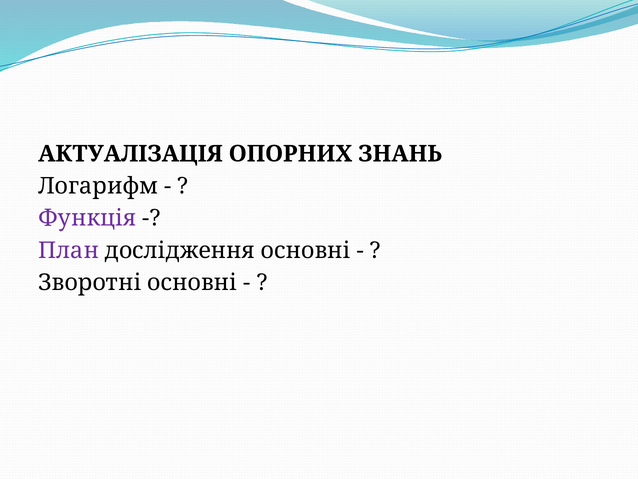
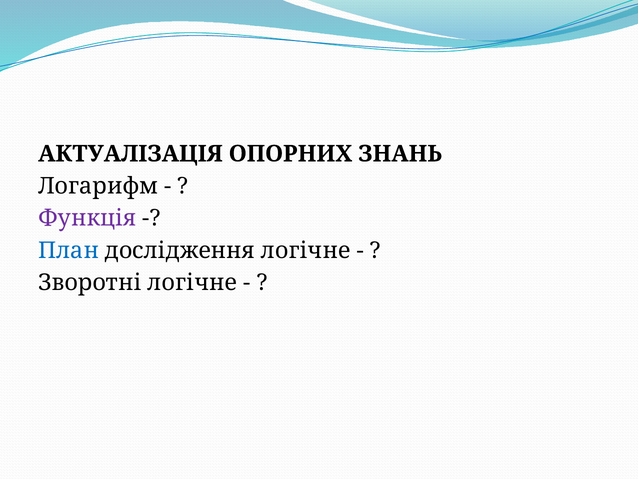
План colour: purple -> blue (69, 250)
дослідження основні: основні -> логічне (306, 250)
Зворотні основні: основні -> логічне (192, 283)
